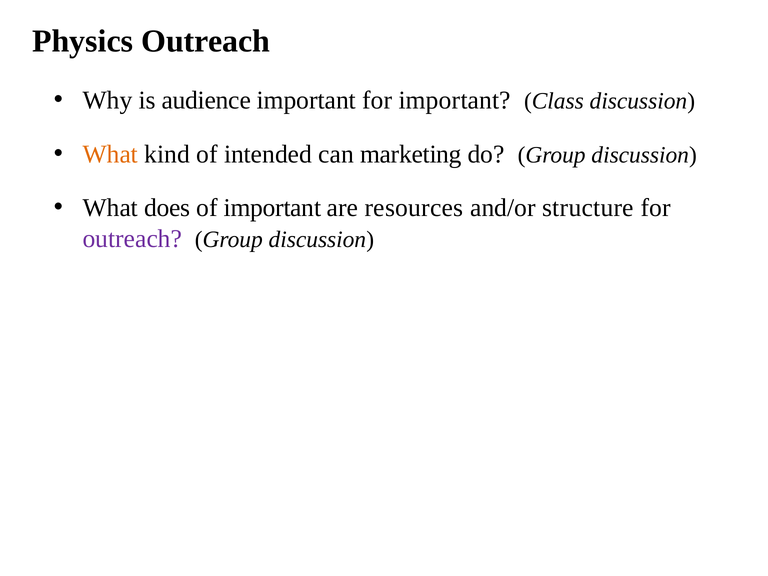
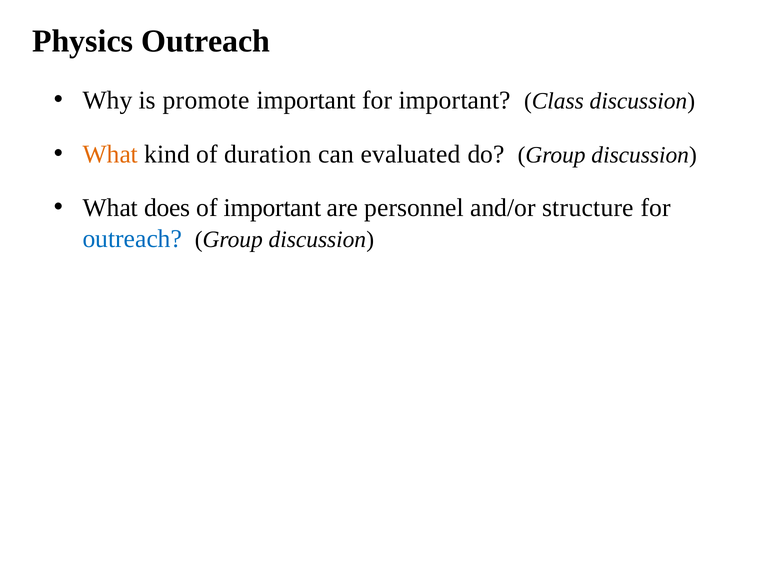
audience: audience -> promote (206, 100)
intended: intended -> duration (268, 154)
marketing: marketing -> evaluated (411, 154)
resources: resources -> personnel (414, 208)
outreach colour: purple -> blue (132, 239)
